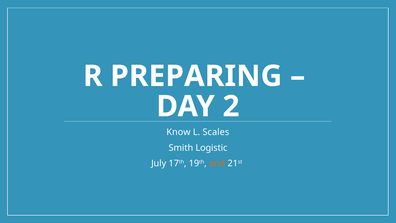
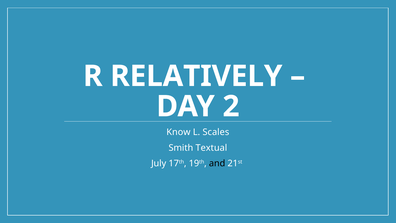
PREPARING: PREPARING -> RELATIVELY (196, 76)
Logistic: Logistic -> Textual (211, 148)
and colour: orange -> black (217, 163)
